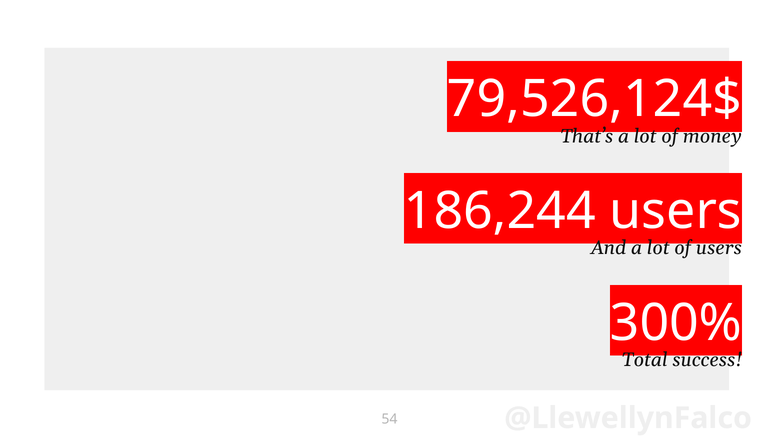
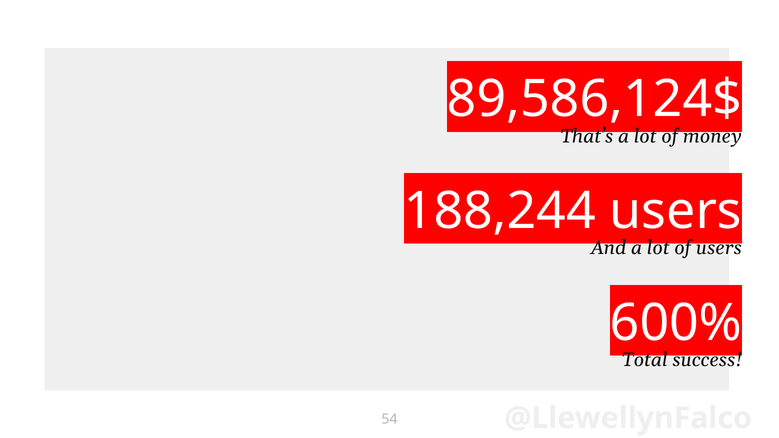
79,526,124$: 79,526,124$ -> 89,586,124$ (594, 99)
186,244: 186,244 -> 188,244 (500, 211)
300%: 300% -> 600% (676, 323)
